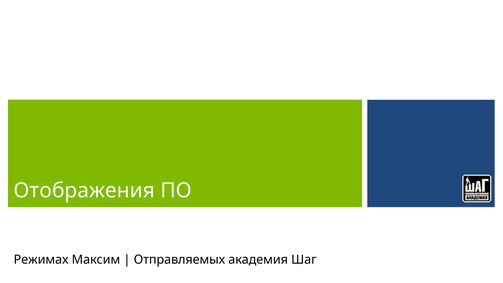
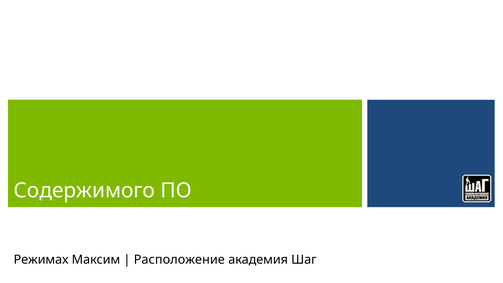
Отображения: Отображения -> Содержимого (84, 190)
Отправляемых: Отправляемых -> Расположение (179, 260)
